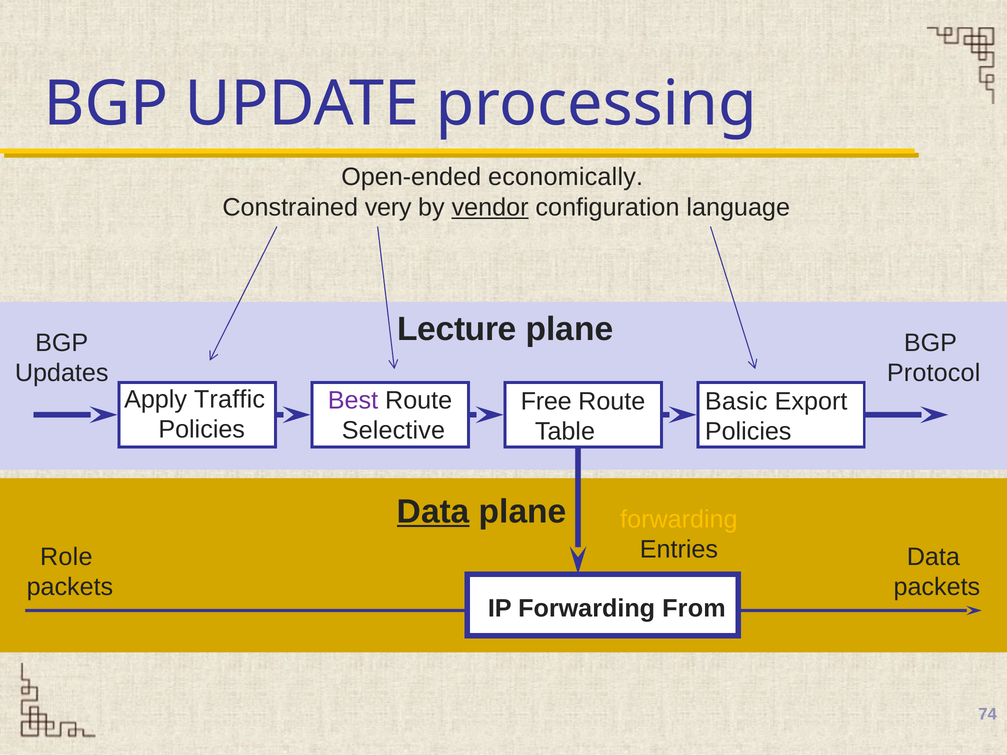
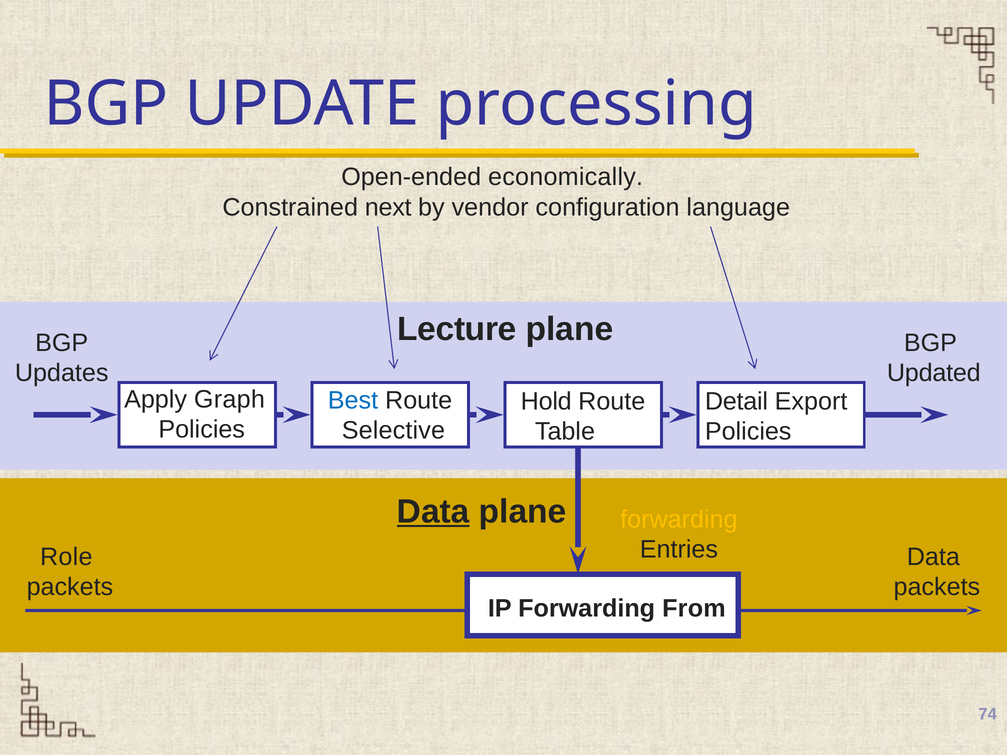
very: very -> next (388, 207)
vendor underline: present -> none (490, 207)
Protocol: Protocol -> Updated (934, 373)
Traffic: Traffic -> Graph (229, 400)
Best colour: purple -> blue (353, 401)
Free: Free -> Hold (546, 401)
Basic: Basic -> Detail (736, 401)
